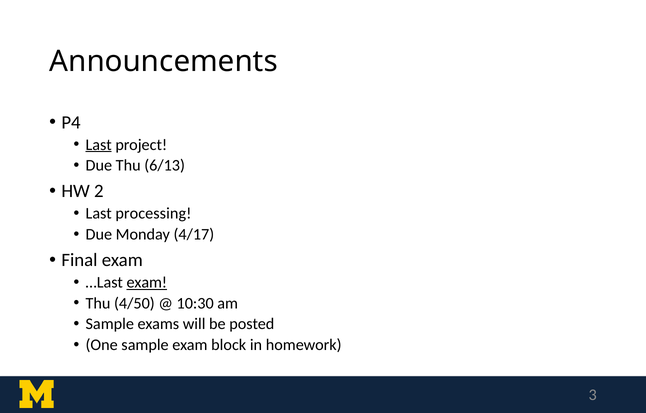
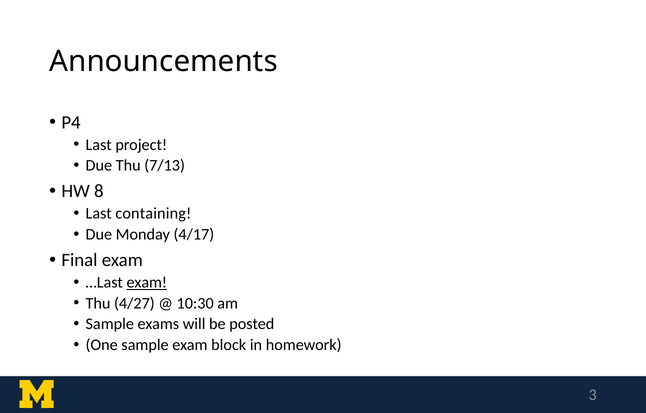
Last underline: present -> none (99, 145)
6/13: 6/13 -> 7/13 (165, 166)
2: 2 -> 8 (99, 191)
processing: processing -> containing (153, 213)
4/50: 4/50 -> 4/27 (134, 303)
